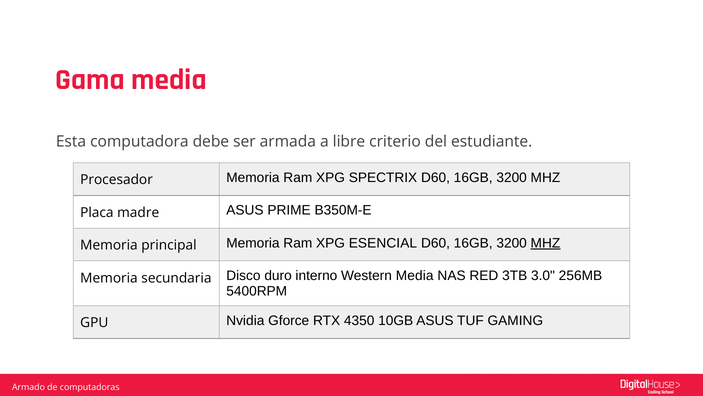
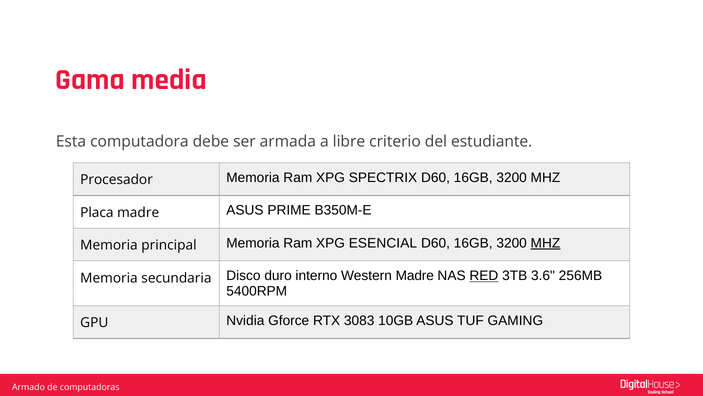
Western Media: Media -> Madre (415, 275)
RED underline: none -> present (484, 275)
3.0: 3.0 -> 3.6 (543, 275)
4350: 4350 -> 3083 (359, 320)
